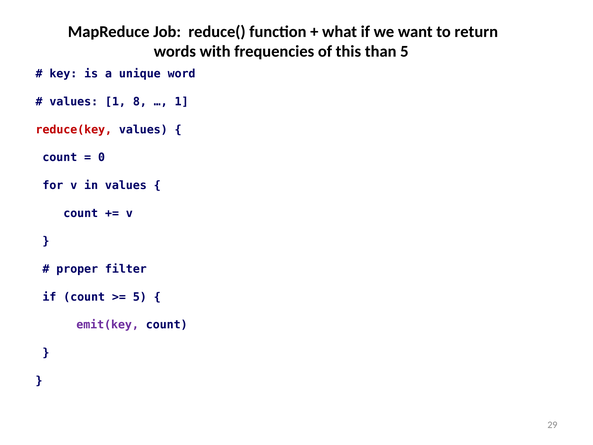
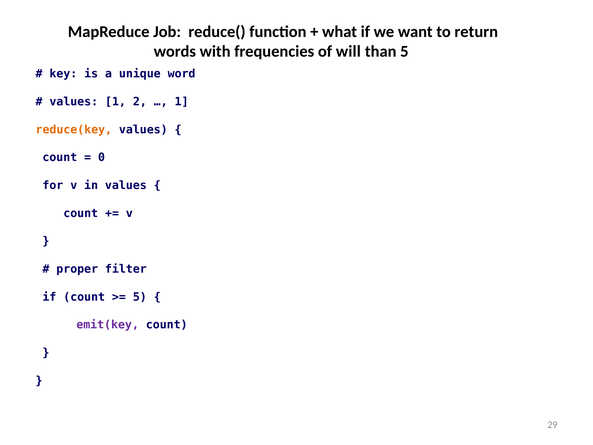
this: this -> will (348, 52)
8: 8 -> 2 (140, 102)
reduce(key colour: red -> orange (74, 130)
